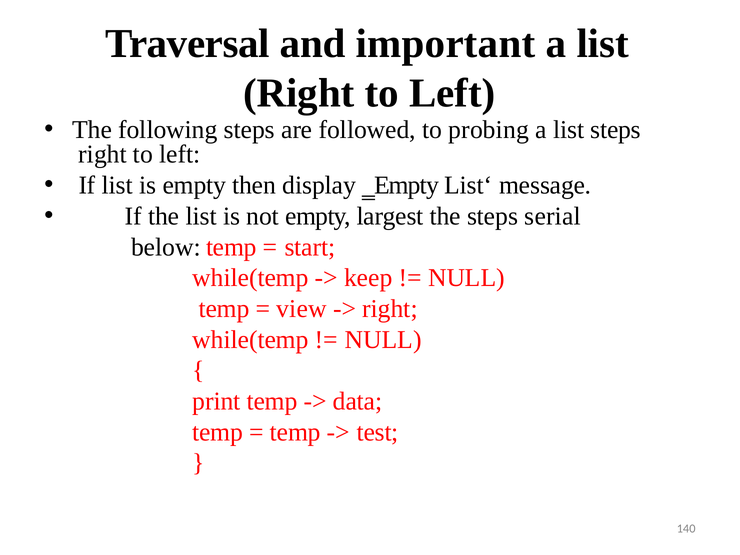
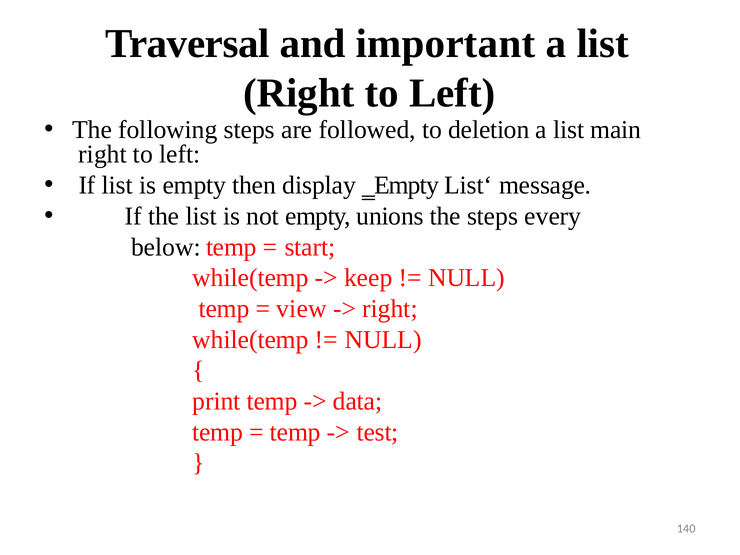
probing: probing -> deletion (489, 130)
list steps: steps -> main (616, 130)
largest: largest -> unions (390, 216)
serial: serial -> every (553, 216)
